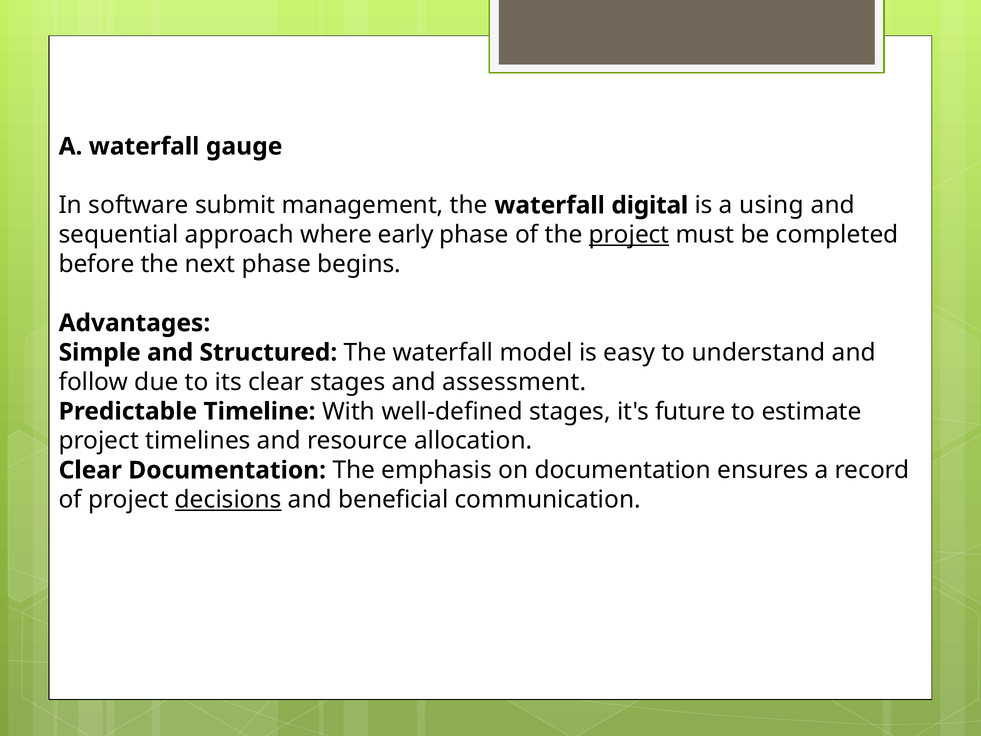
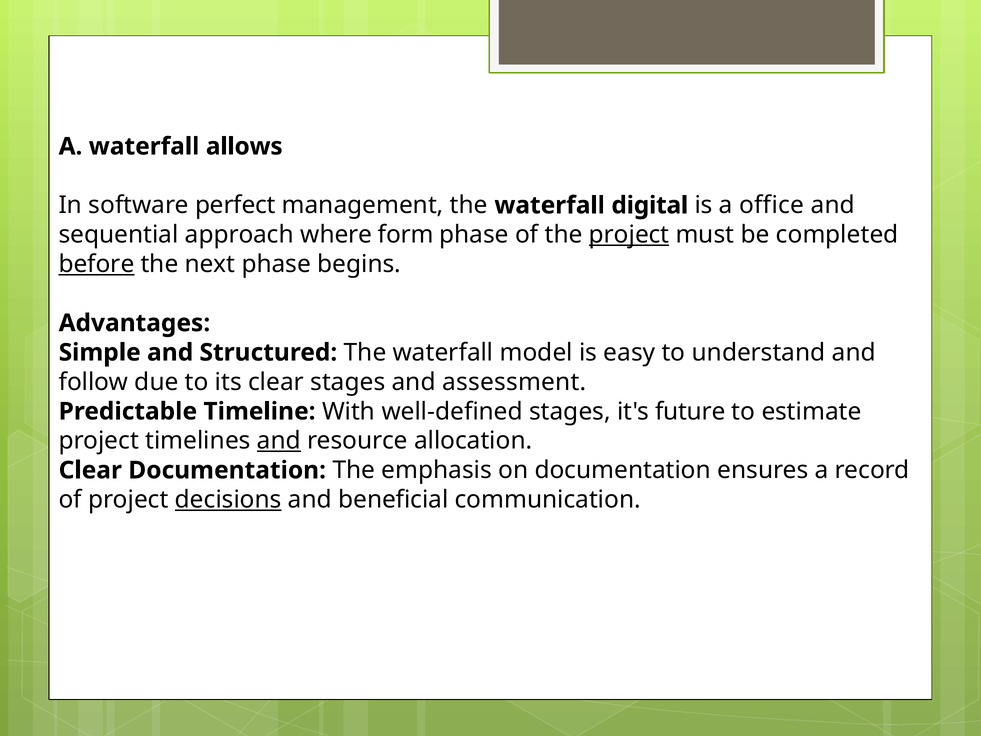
gauge: gauge -> allows (244, 146)
submit: submit -> perfect (235, 205)
using: using -> office (772, 205)
early: early -> form (406, 235)
before underline: none -> present (97, 264)
and underline: none -> present (279, 441)
